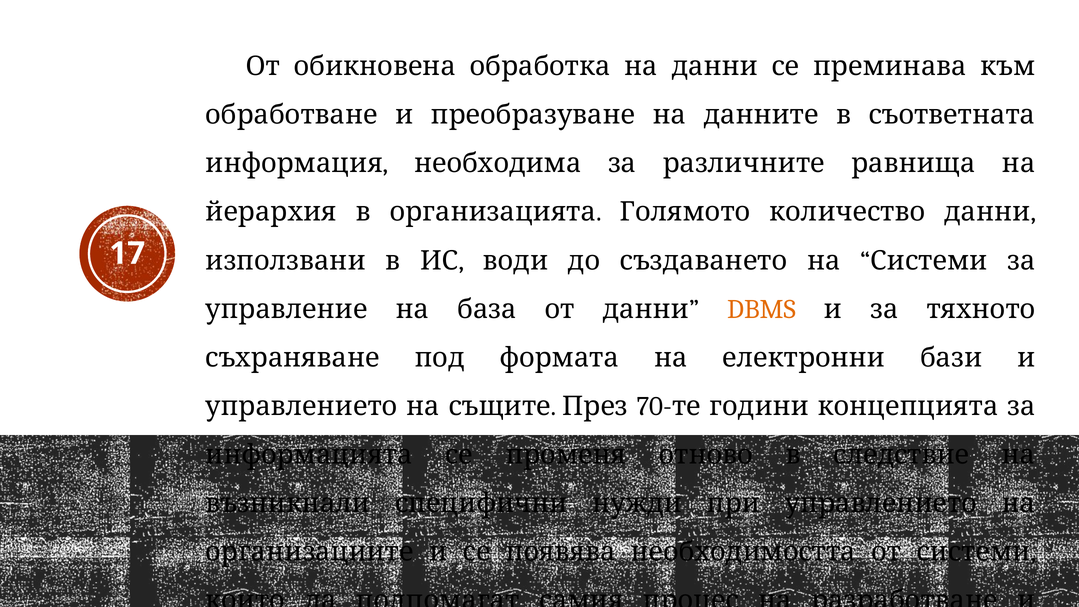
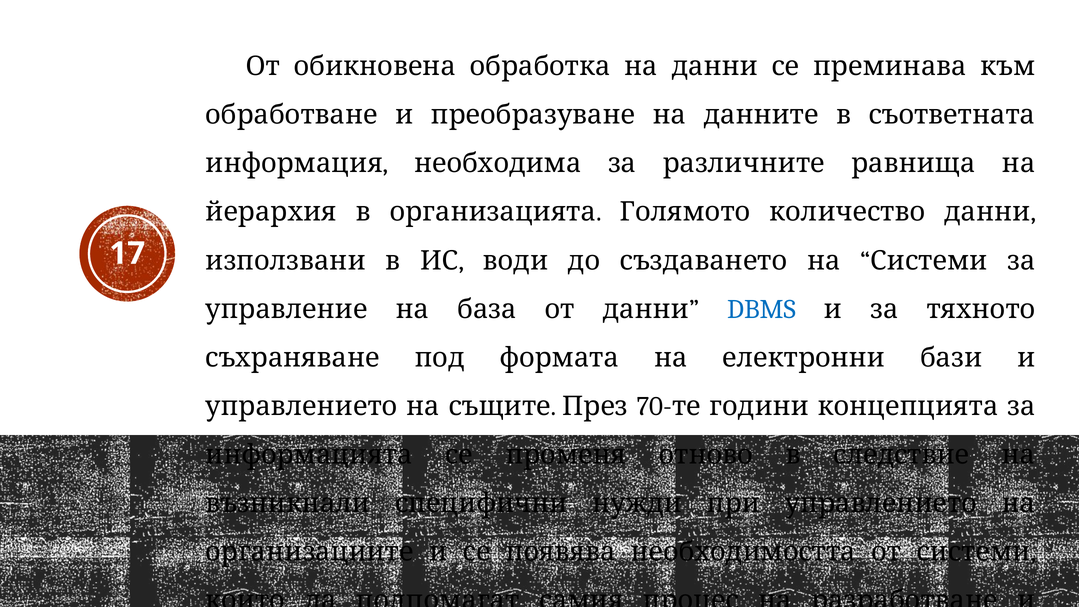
DBMS colour: orange -> blue (762, 309)
